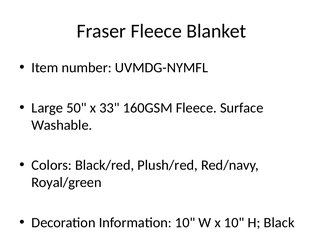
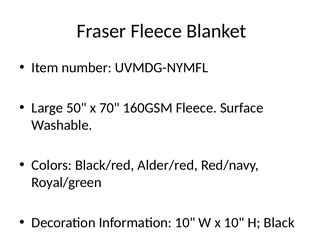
33: 33 -> 70 (109, 108)
Plush/red: Plush/red -> Alder/red (168, 165)
